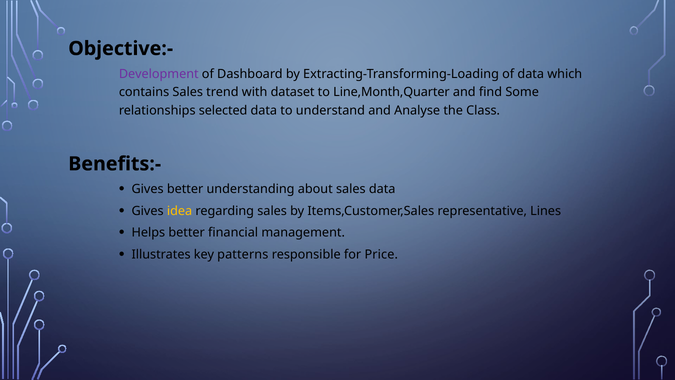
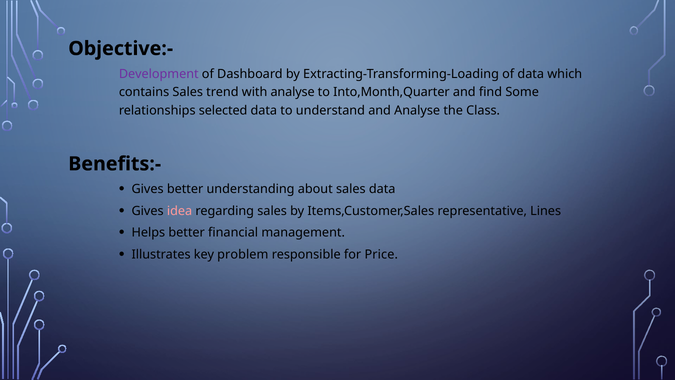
with dataset: dataset -> analyse (293, 92)
Line,Month,Quarter: Line,Month,Quarter -> Into,Month,Quarter (391, 92)
idea colour: yellow -> pink (180, 211)
patterns: patterns -> problem (243, 254)
